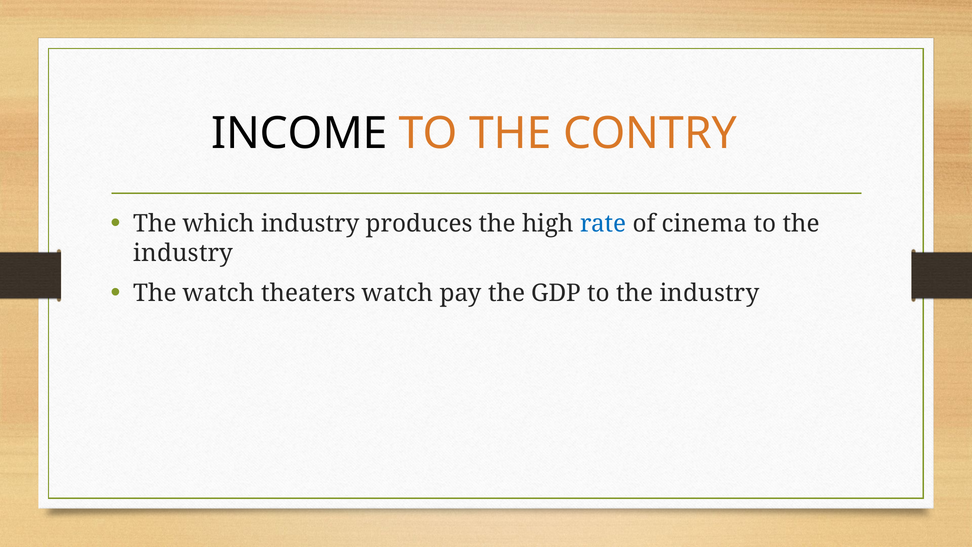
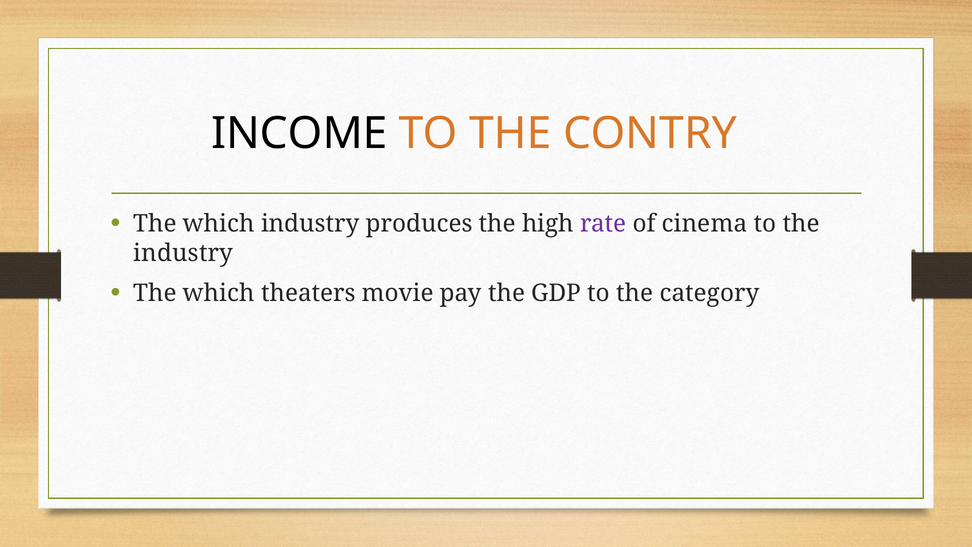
rate colour: blue -> purple (603, 224)
watch: watch -> which (219, 293)
theaters watch: watch -> movie (398, 293)
GDP to the industry: industry -> category (709, 293)
